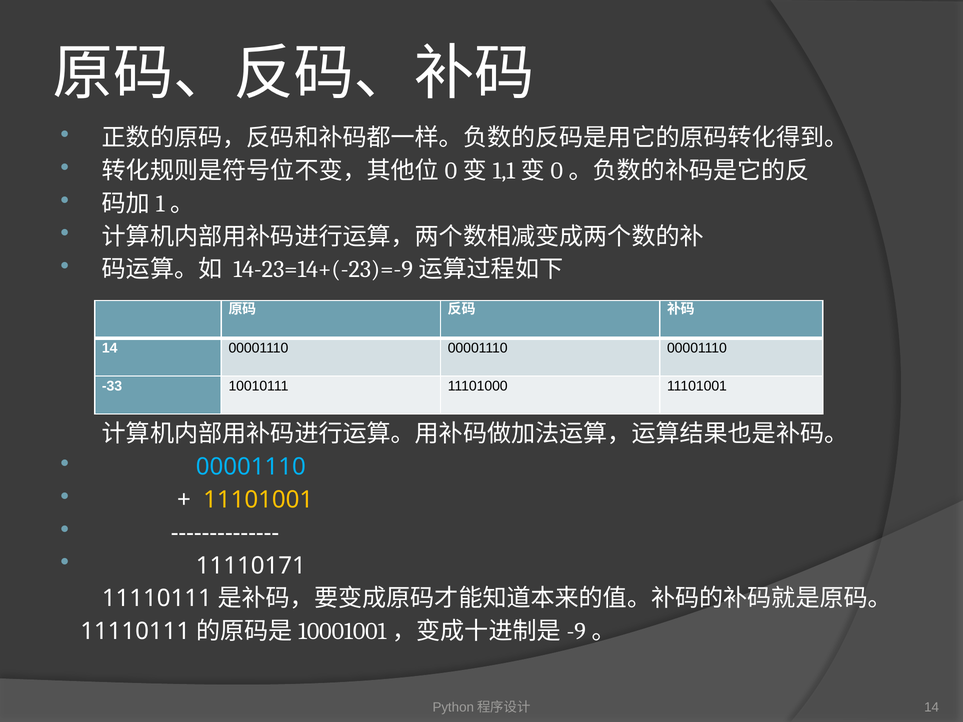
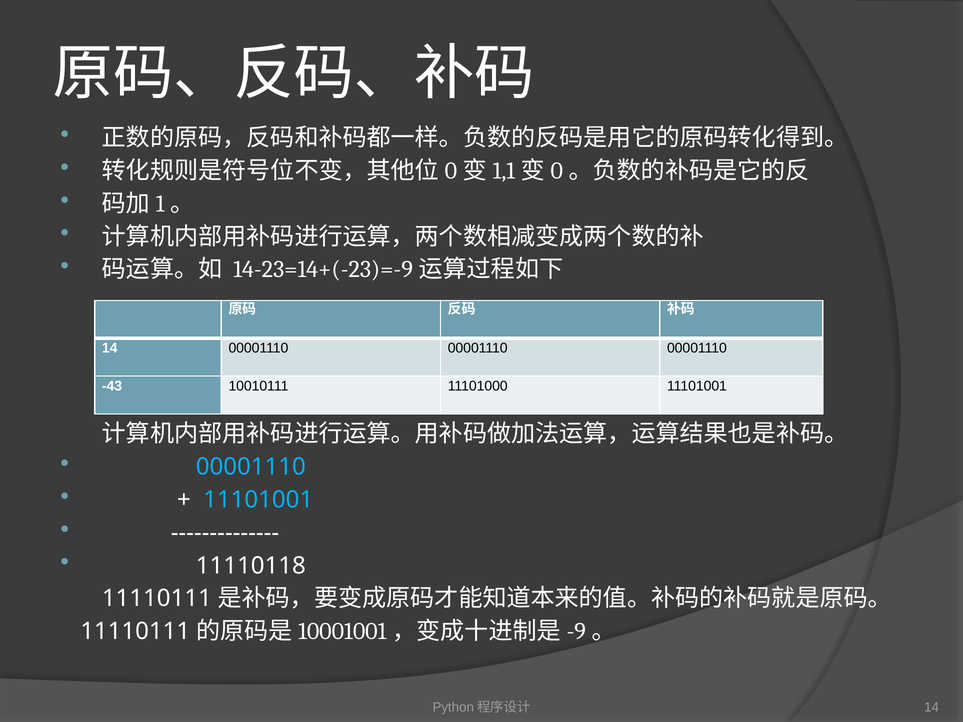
-33: -33 -> -43 (112, 386)
11101001 colour: yellow -> light blue (258, 500)
11110171: 11110171 -> 11110118 (251, 566)
